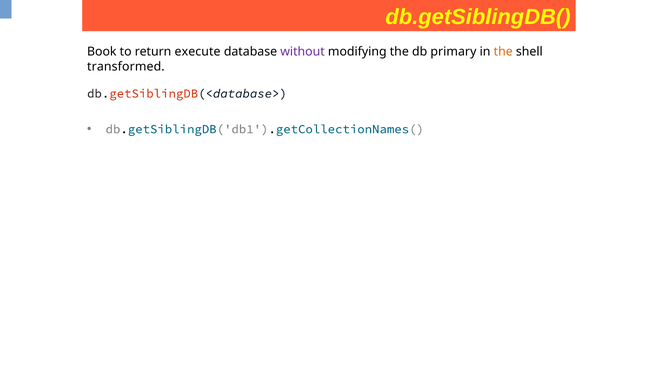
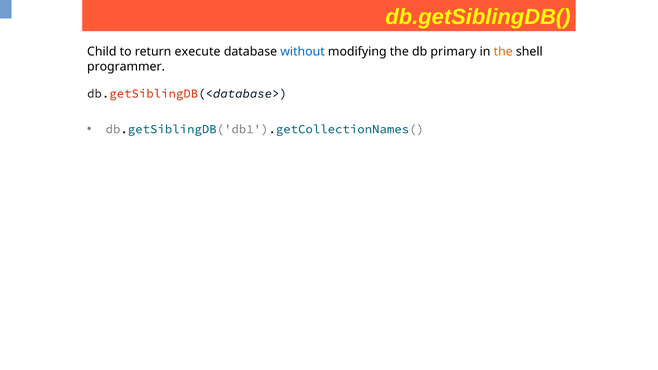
Book: Book -> Child (102, 52)
without colour: purple -> blue (303, 52)
transformed: transformed -> programmer (126, 67)
